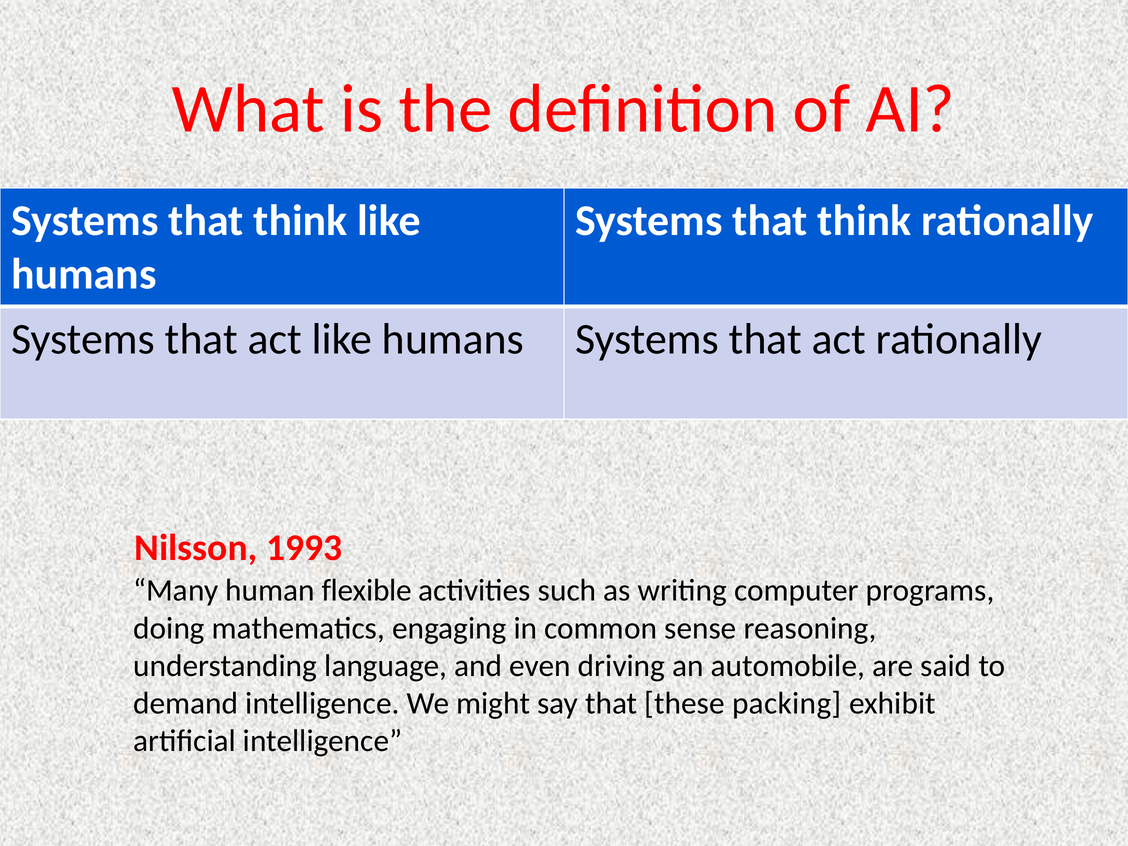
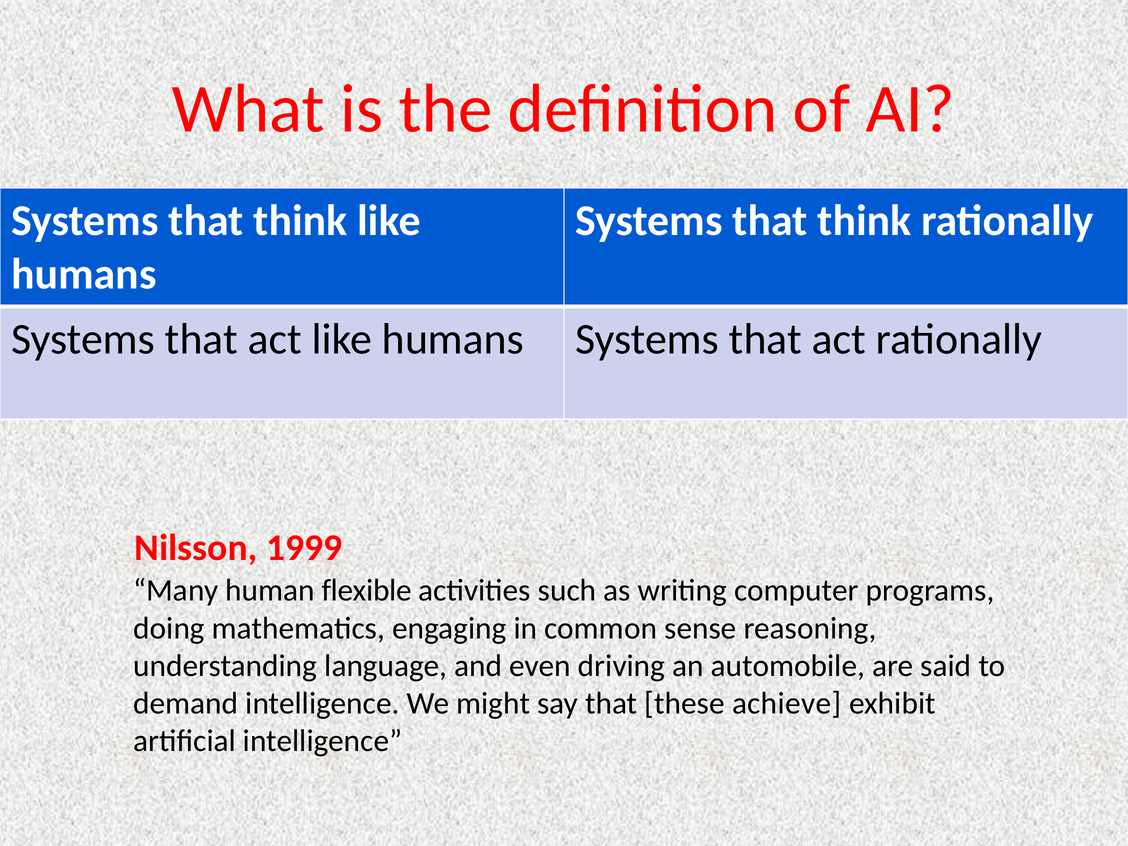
1993: 1993 -> 1999 (304, 548)
packing: packing -> achieve (787, 703)
